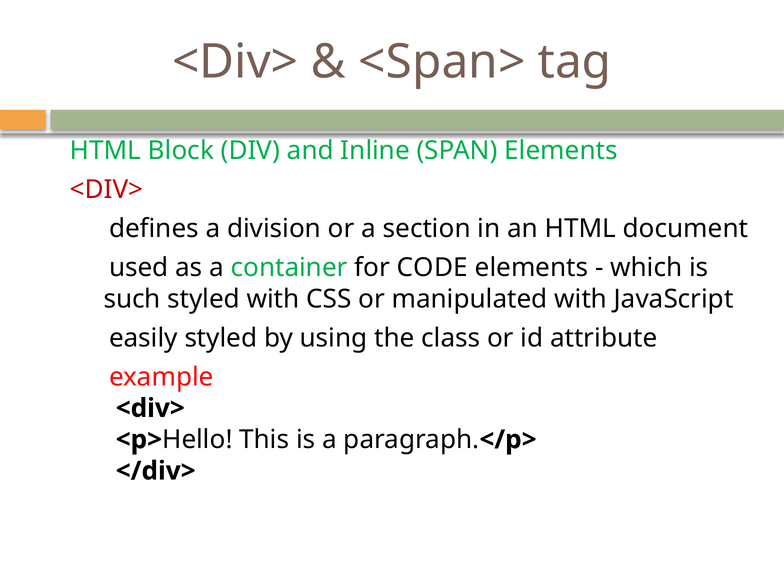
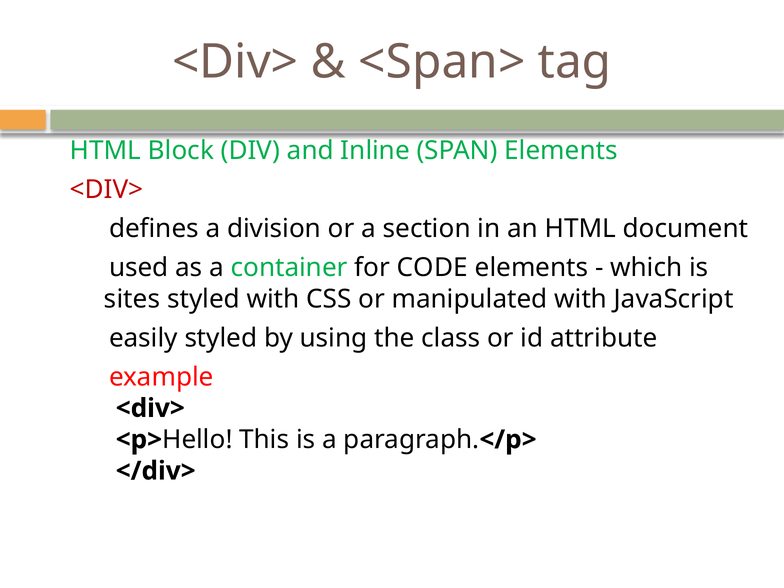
such: such -> sites (132, 299)
